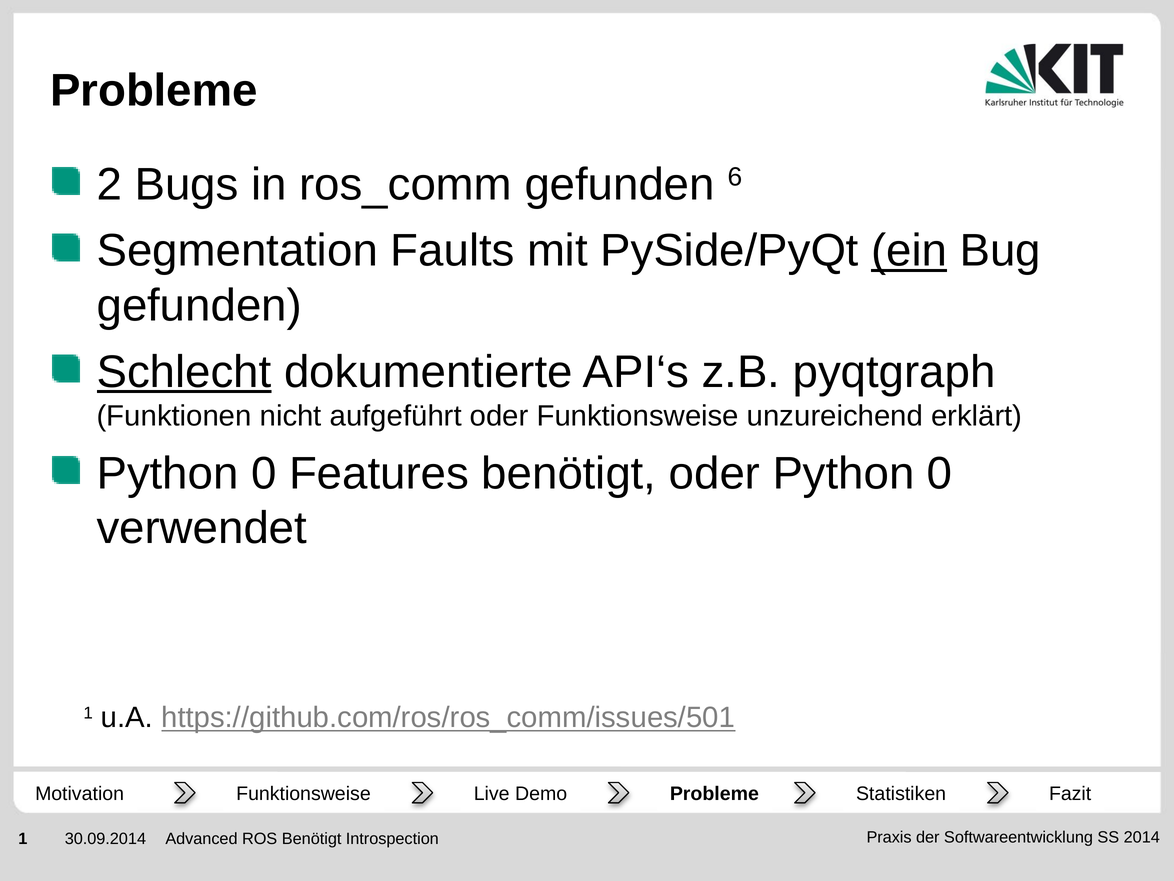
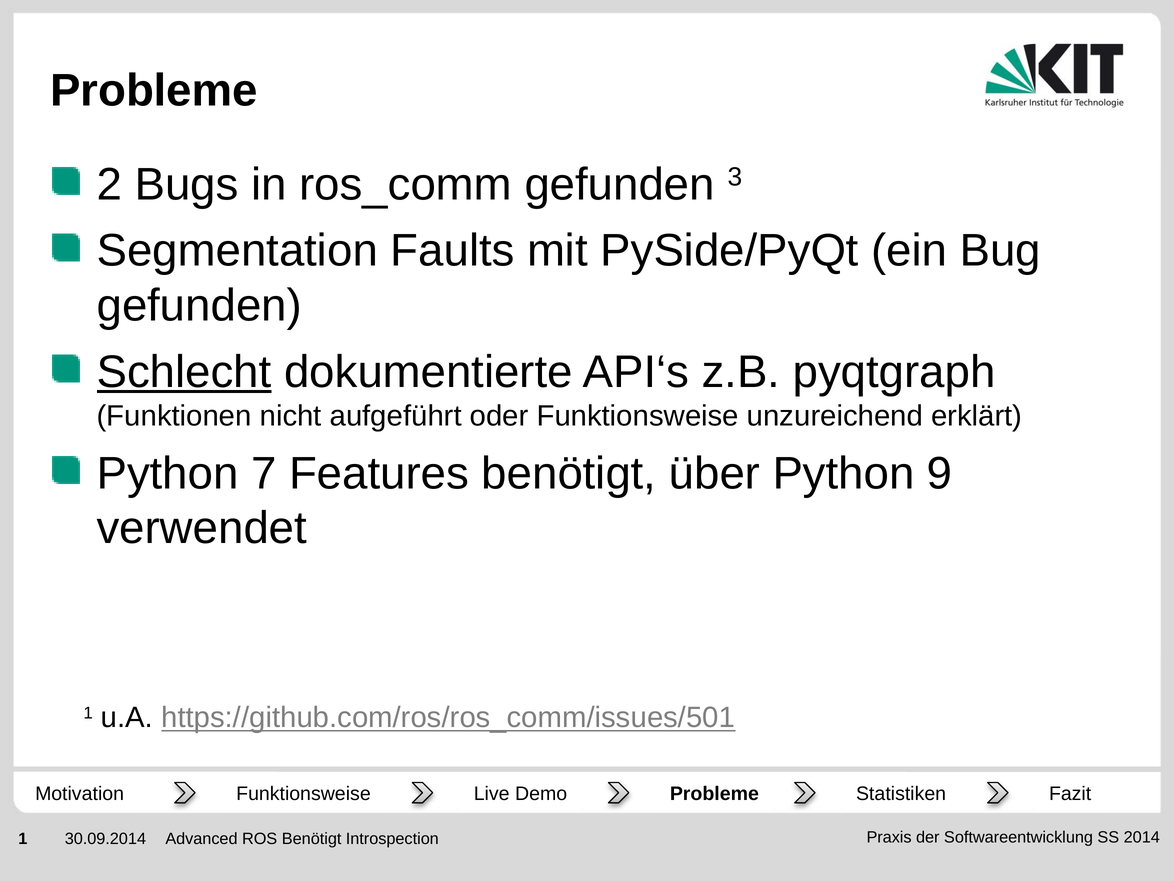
6: 6 -> 3 (735, 177)
ein underline: present -> none (909, 251)
0: 0 -> 7 (264, 473)
benötigt oder: oder -> über (714, 473)
0: 0 -> 9 (940, 473)
